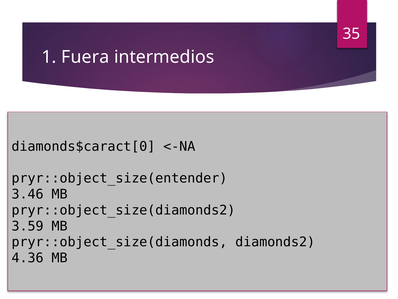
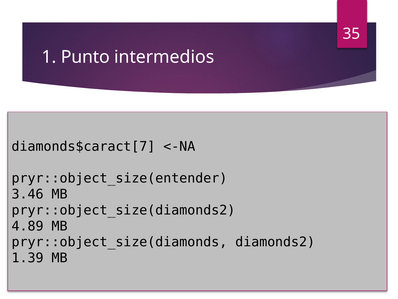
Fuera: Fuera -> Punto (85, 57)
diamonds$caract[0: diamonds$caract[0 -> diamonds$caract[7 (84, 146)
3.59: 3.59 -> 4.89 (28, 226)
4.36: 4.36 -> 1.39 (28, 258)
